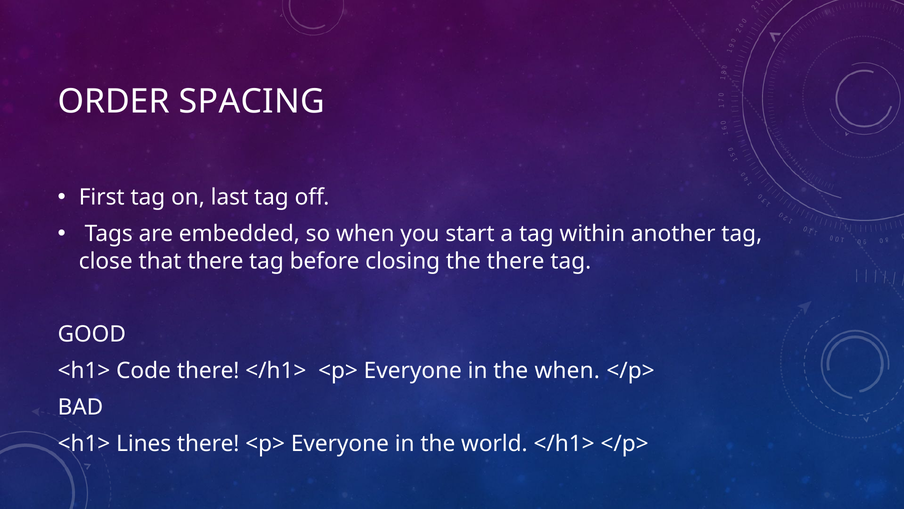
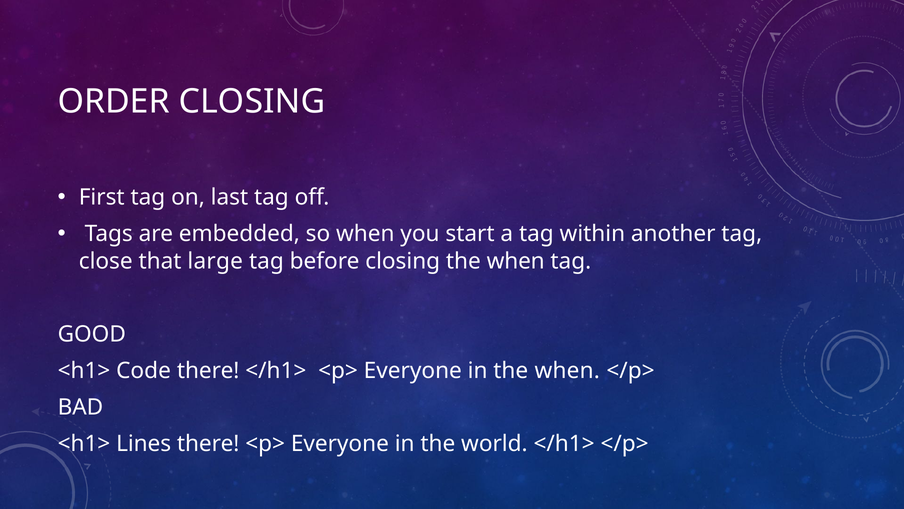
ORDER SPACING: SPACING -> CLOSING (252, 102)
that there: there -> large (215, 261)
closing the there: there -> when (516, 261)
